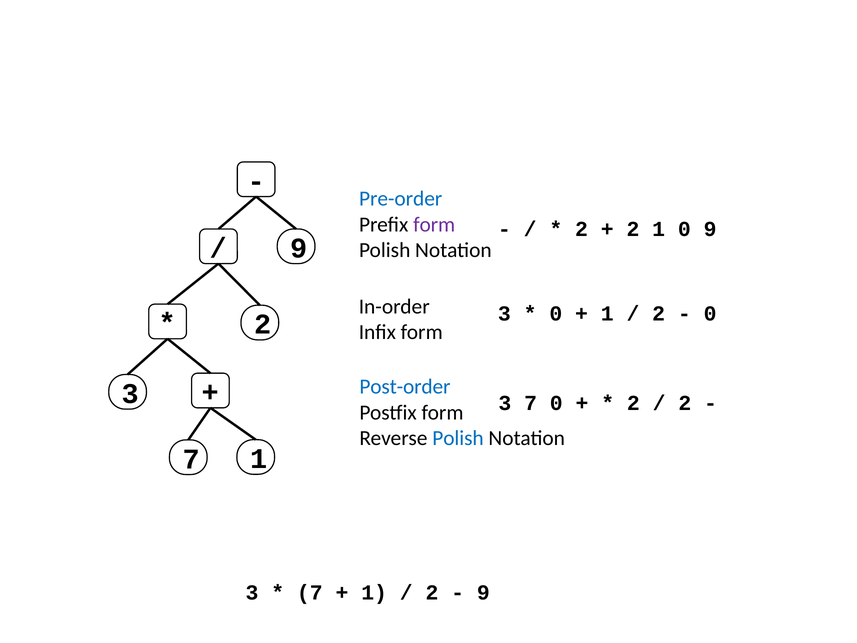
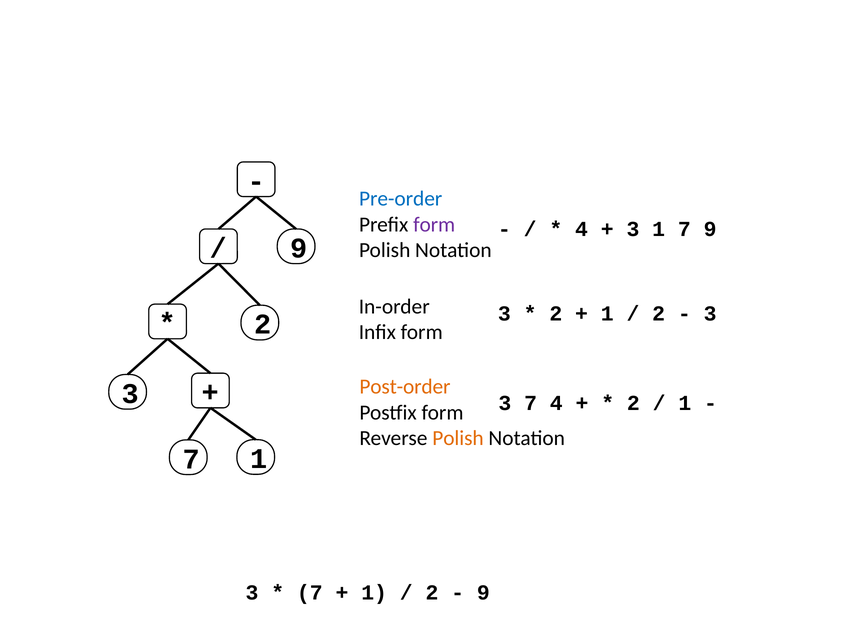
2: 2 -> 4 (582, 229)
2: 2 -> 3 (633, 229)
1 0: 0 -> 7 (684, 229)
0: 0 -> 2 (556, 314)
0: 0 -> 3 (710, 314)
Post-order colour: blue -> orange (405, 387)
7 0: 0 -> 4 (556, 403)
2: 2 -> 1 (685, 403)
Polish colour: blue -> orange (458, 438)
